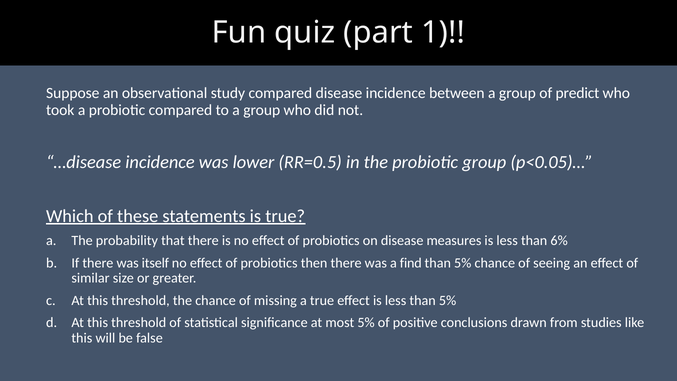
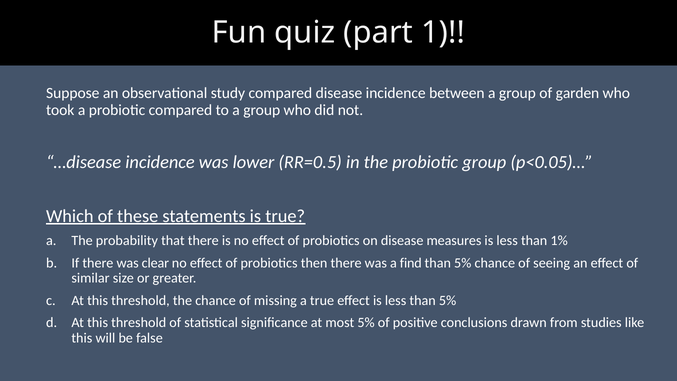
predict: predict -> garden (577, 93)
6%: 6% -> 1% (559, 240)
itself: itself -> clear (155, 263)
